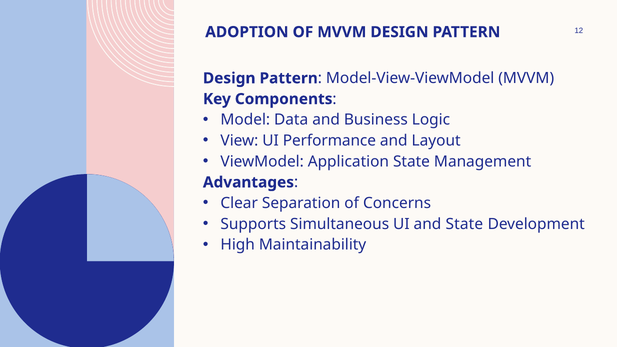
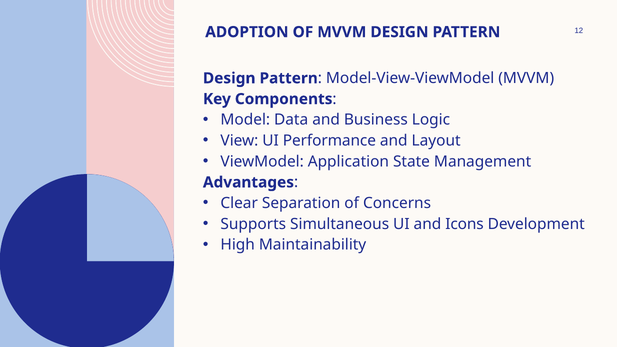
and State: State -> Icons (465, 224)
